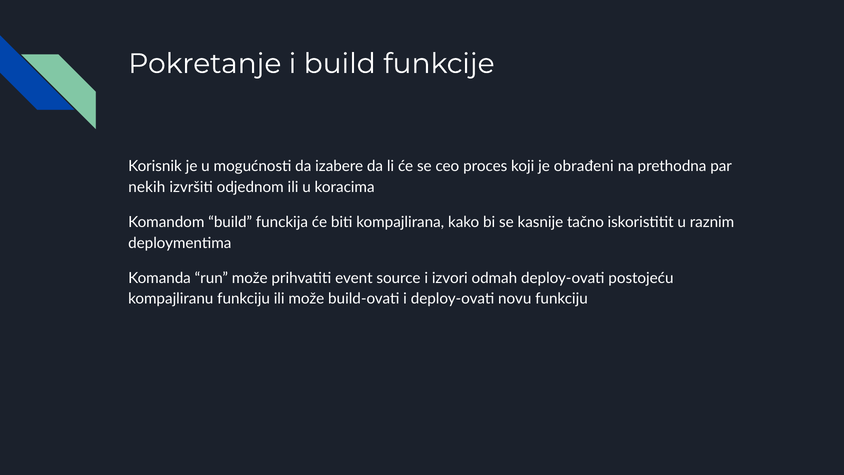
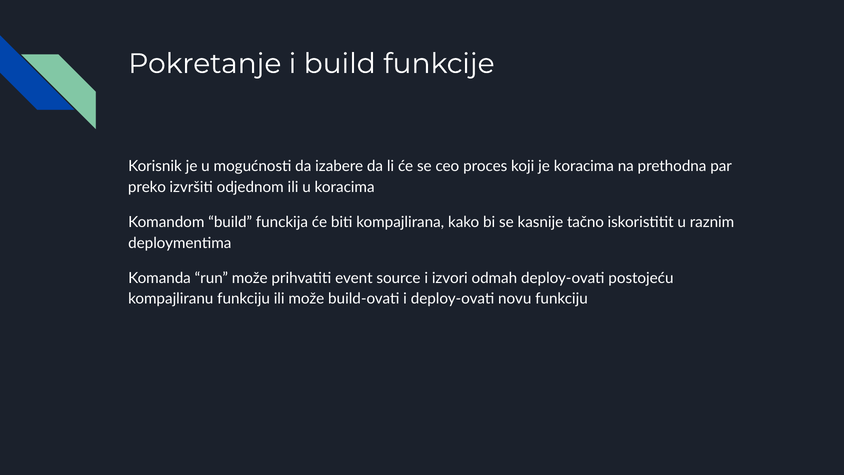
je obrađeni: obrađeni -> koracima (584, 166)
nekih: nekih -> preko (147, 187)
